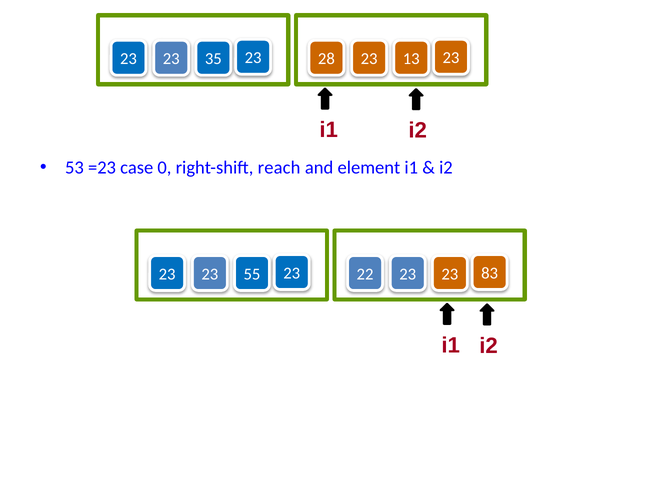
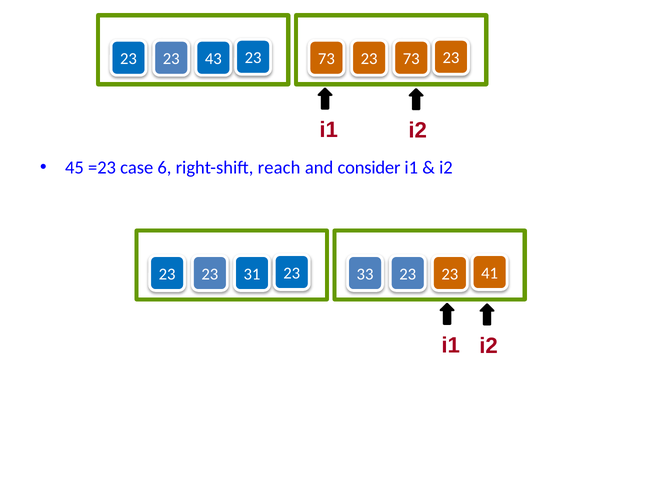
35: 35 -> 43 (213, 59)
28: 28 -> 73 (326, 59)
13: 13 -> 73 (411, 59)
53: 53 -> 45 (74, 168)
0: 0 -> 6 (164, 168)
element: element -> consider (369, 168)
55: 55 -> 31 (252, 274)
22: 22 -> 33 (365, 274)
83: 83 -> 41 (490, 273)
